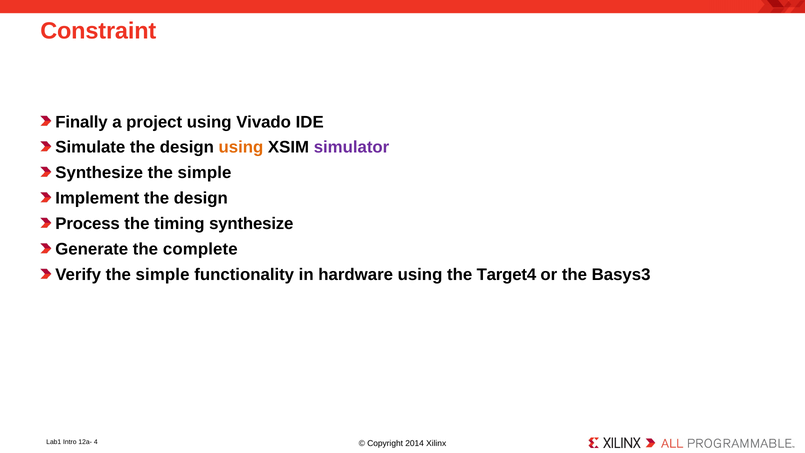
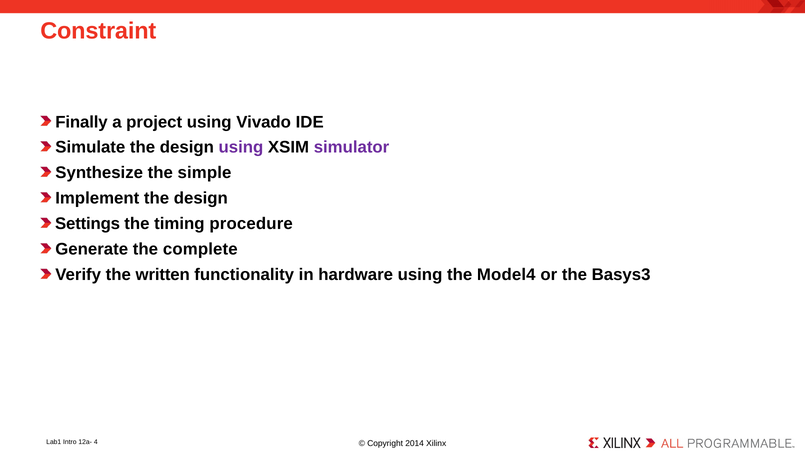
using colour: orange -> purple (241, 147)
Process: Process -> Settings (88, 224)
timing synthesize: synthesize -> procedure (251, 224)
Verify the simple: simple -> written (163, 275)
Target4: Target4 -> Model4 (506, 275)
